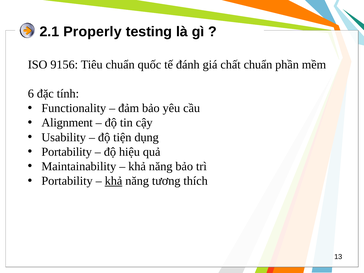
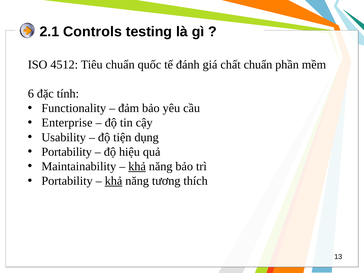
Properly: Properly -> Controls (93, 32)
9156: 9156 -> 4512 (64, 64)
Alignment: Alignment -> Enterprise (67, 123)
khả underline: none -> present (137, 166)
